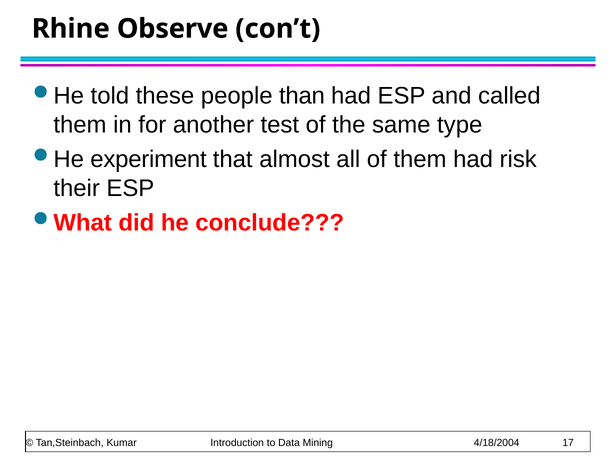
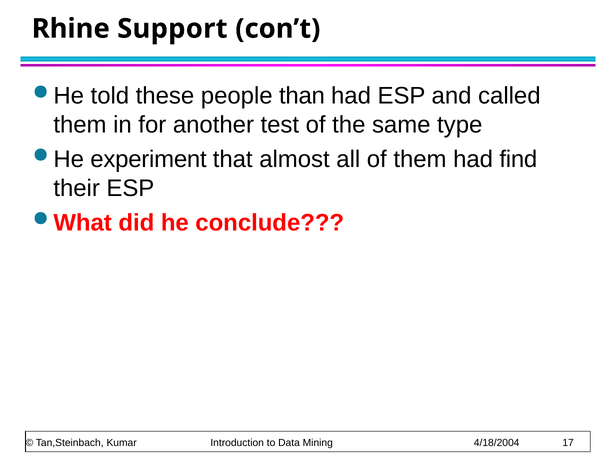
Observe: Observe -> Support (172, 29)
risk: risk -> find (518, 159)
